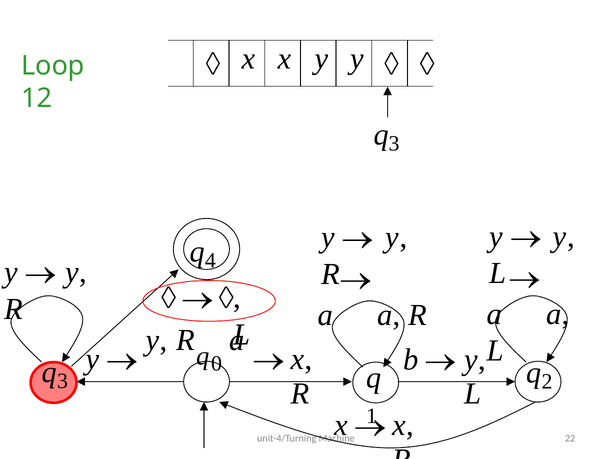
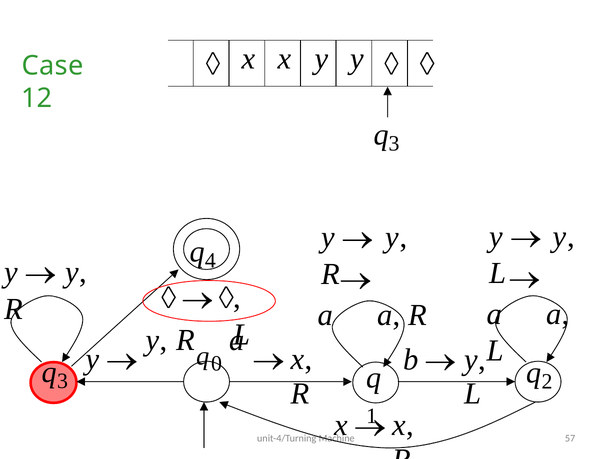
Loop: Loop -> Case (53, 66)
22: 22 -> 57 (570, 438)
